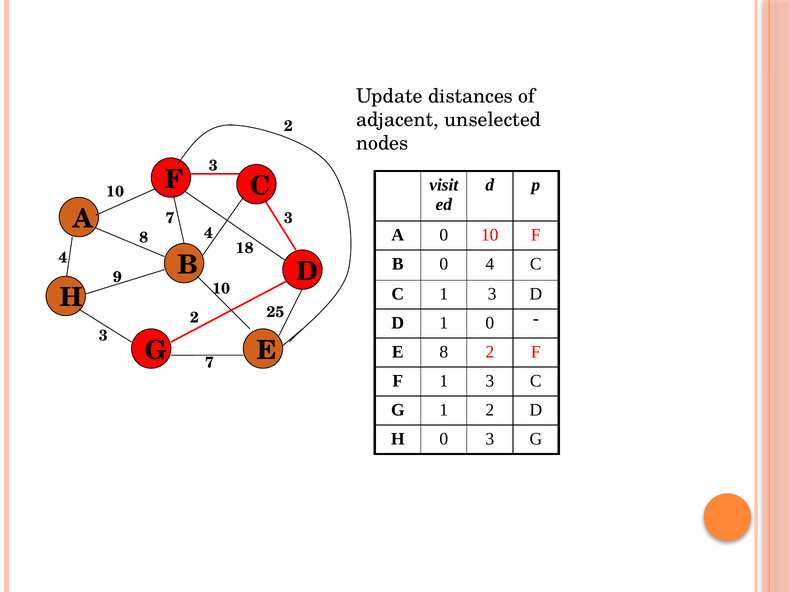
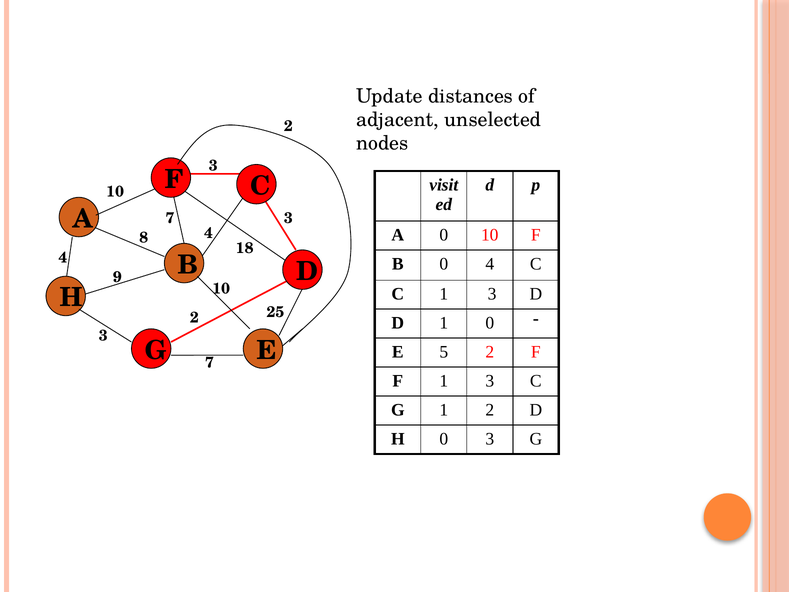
E 8: 8 -> 5 (444, 352)
